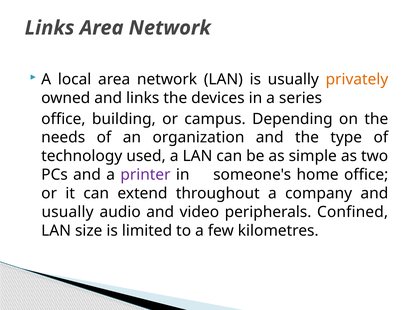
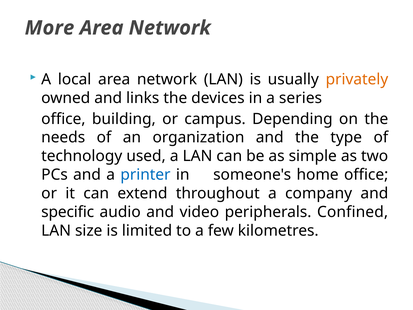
Links: Links -> More (50, 28)
printer colour: purple -> blue (145, 175)
usually: usually -> specific (68, 212)
